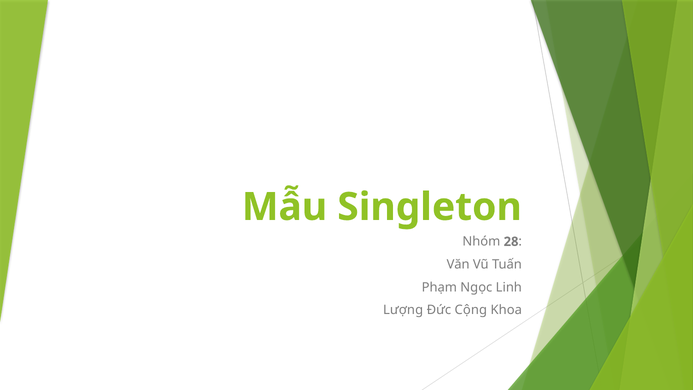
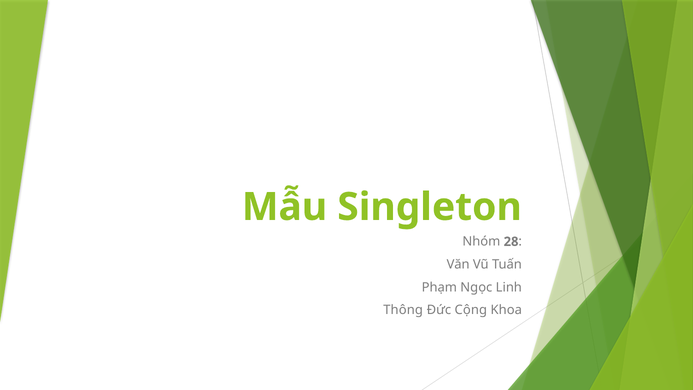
Lượng: Lượng -> Thông (403, 310)
